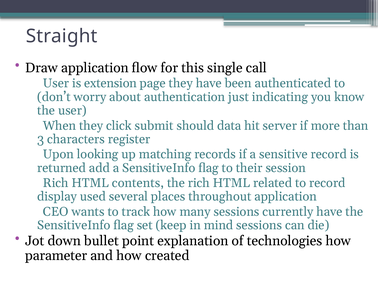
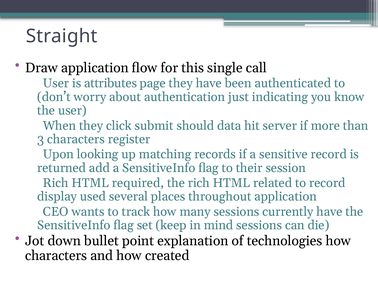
extension: extension -> attributes (111, 83)
contents: contents -> required (138, 183)
parameter: parameter -> characters (56, 255)
